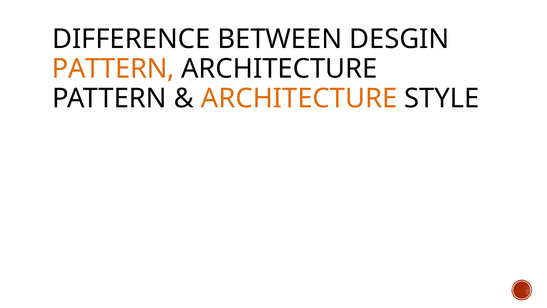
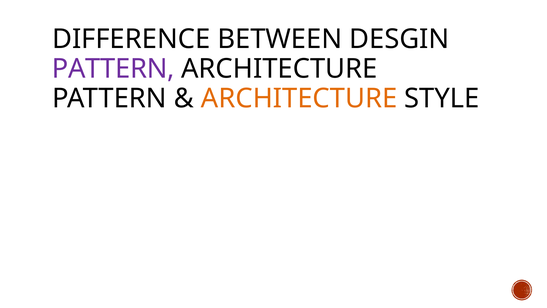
PATTERN colour: orange -> purple (113, 69)
